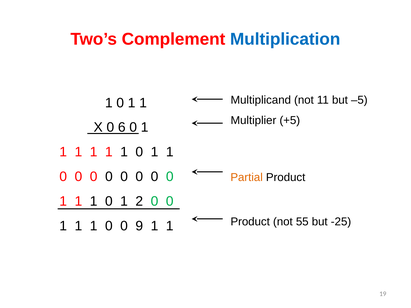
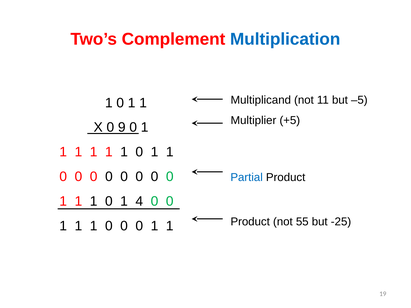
6: 6 -> 9 (122, 128)
Partial colour: orange -> blue (247, 177)
2: 2 -> 4 (139, 202)
9: 9 -> 0 (139, 226)
